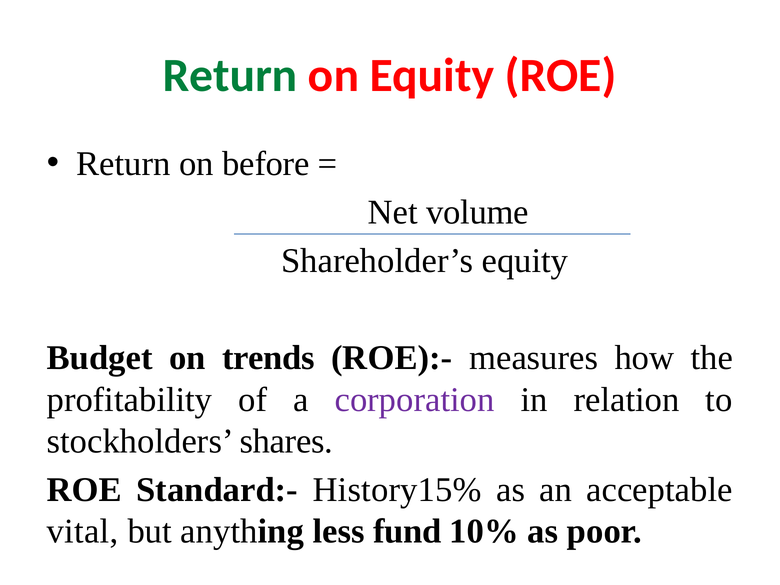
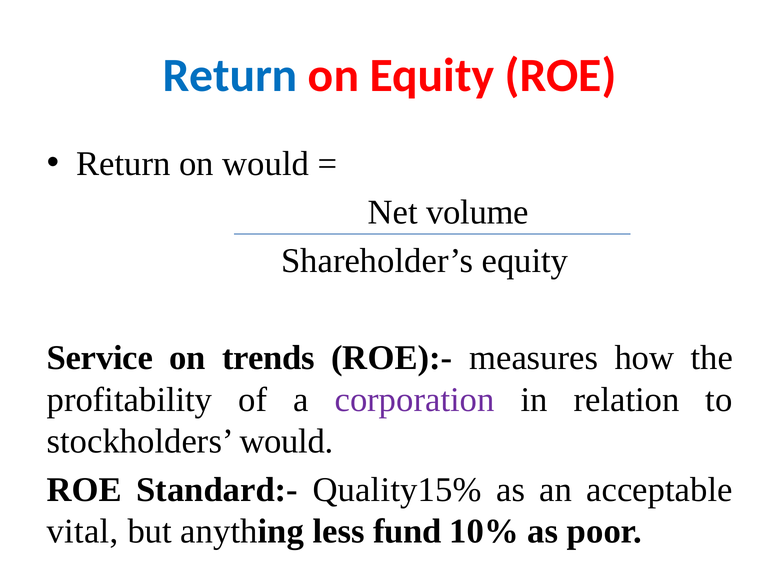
Return colour: green -> blue (230, 76)
on before: before -> would (266, 164)
Budget: Budget -> Service (100, 358)
stockholders shares: shares -> would (286, 441)
History15%: History15% -> Quality15% (397, 490)
